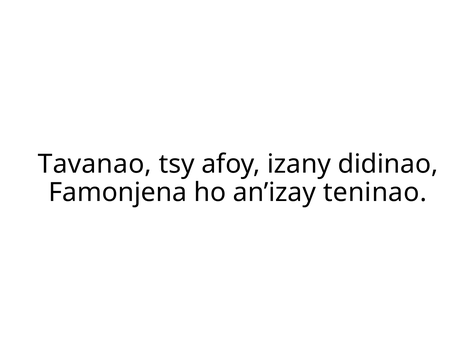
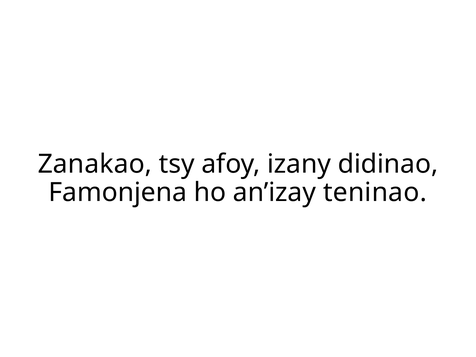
Tavanao: Tavanao -> Zanakao (95, 164)
